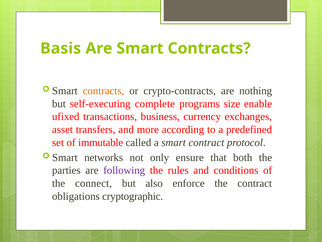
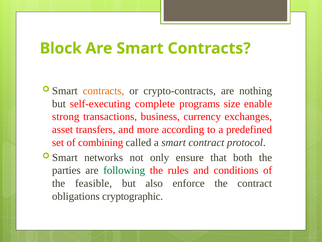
Basis: Basis -> Block (61, 48)
ufixed: ufixed -> strong (66, 116)
immutable: immutable -> combining (101, 142)
following colour: purple -> green (124, 170)
connect: connect -> feasible (94, 183)
